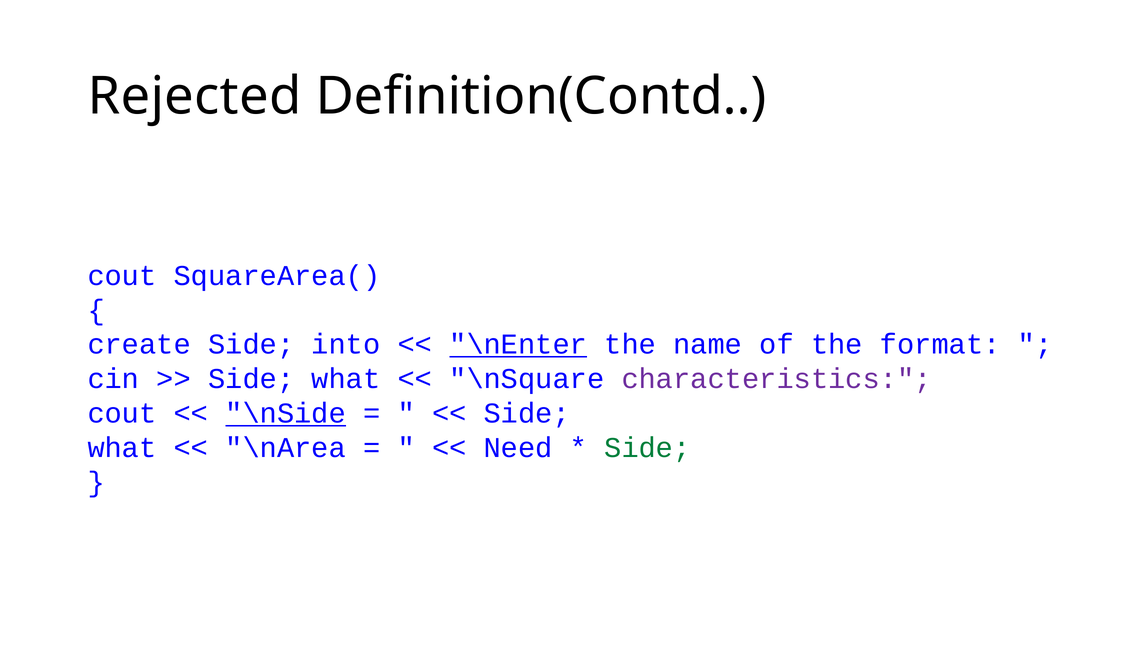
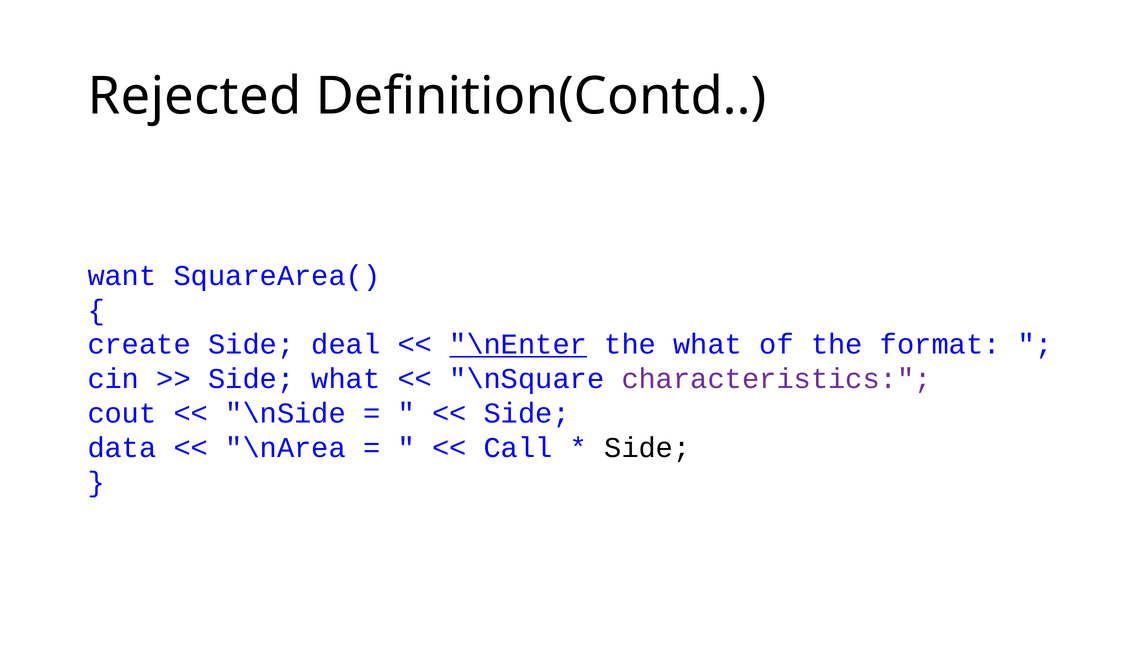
cout: cout -> want (122, 275)
into: into -> deal (346, 344)
the name: name -> what (708, 344)
\nSide underline: present -> none (286, 413)
what: what -> data (122, 448)
Need: Need -> Call (518, 448)
Side colour: green -> black (647, 448)
